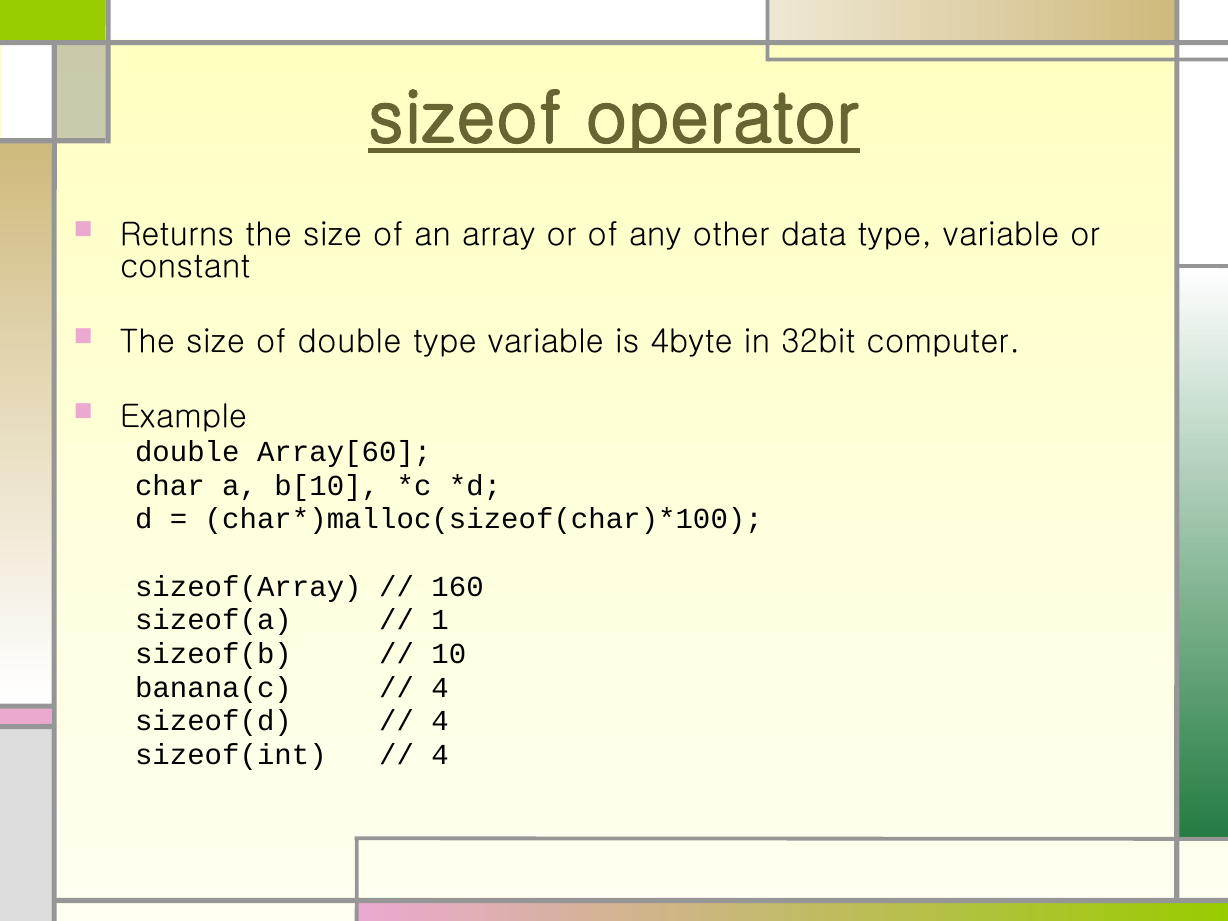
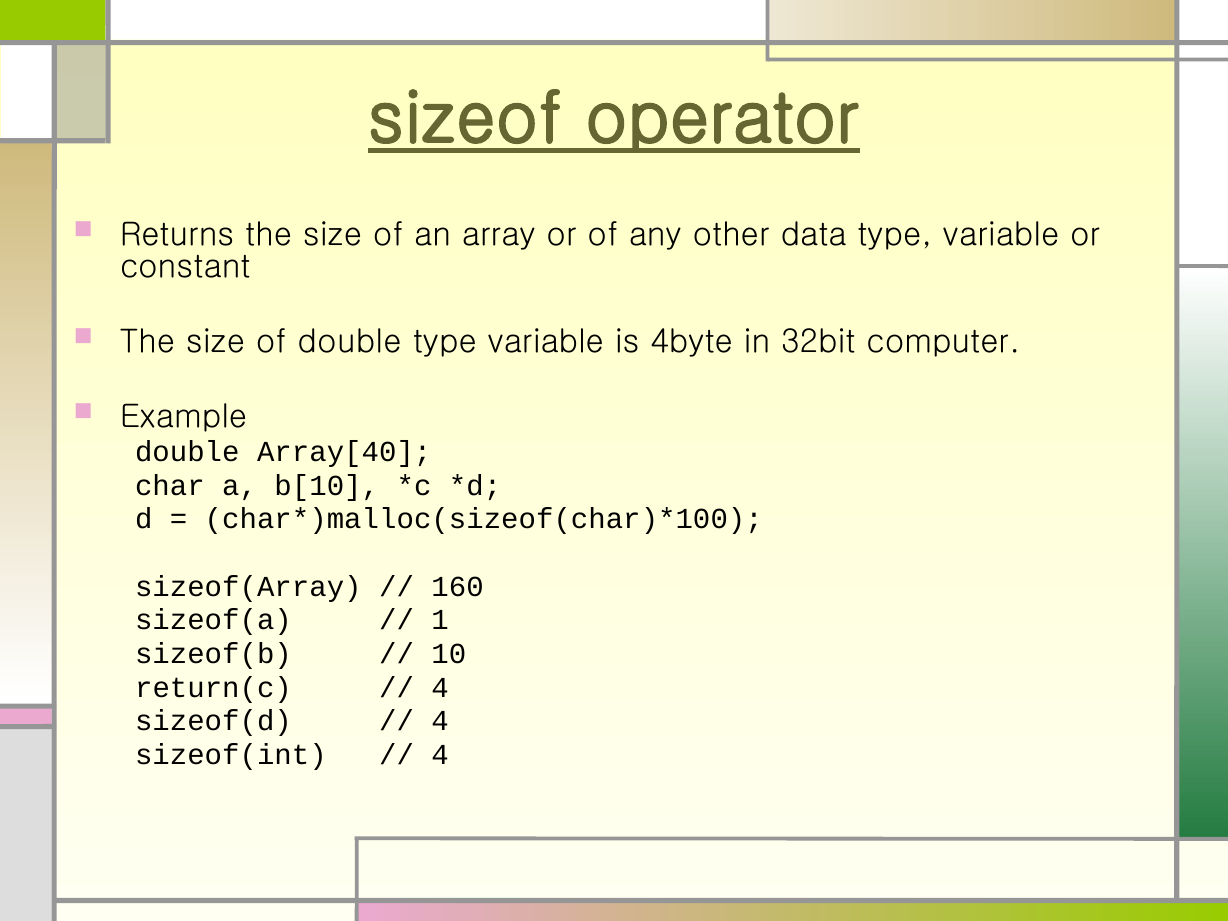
Array[60: Array[60 -> Array[40 (344, 452)
banana(c: banana(c -> return(c (213, 688)
